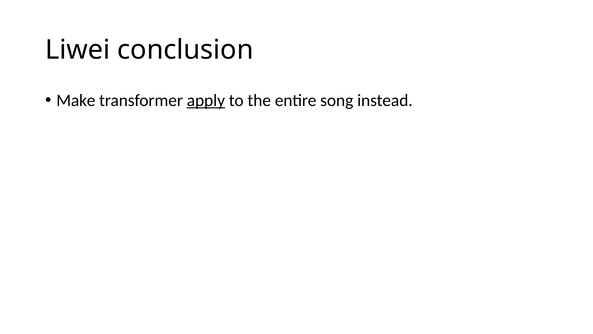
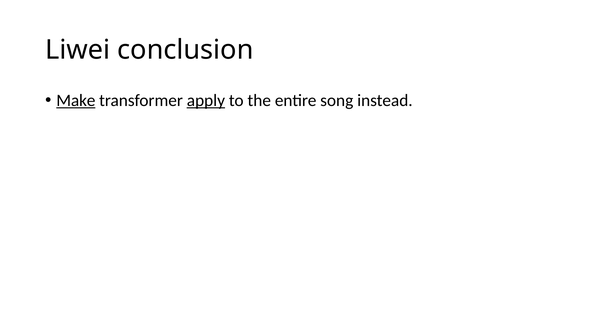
Make underline: none -> present (76, 100)
